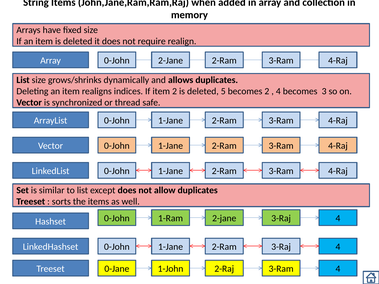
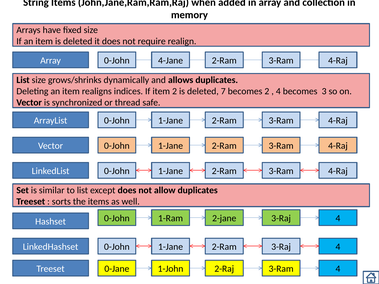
0-John 2-Jane: 2-Jane -> 4-Jane (171, 61)
5: 5 -> 7 (223, 91)
